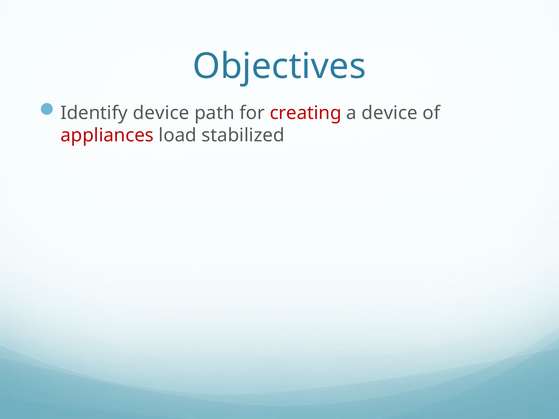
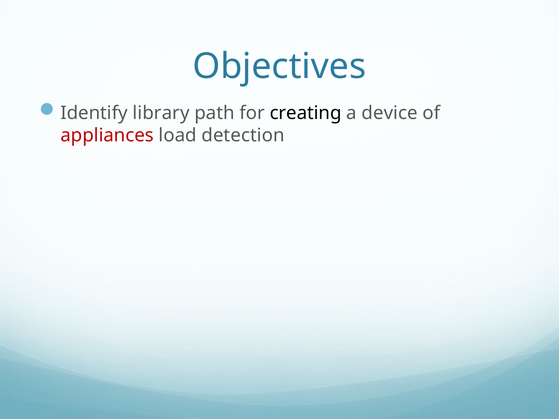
Identify device: device -> library (161, 113)
creating colour: red -> black (306, 113)
stabilized: stabilized -> detection (243, 135)
